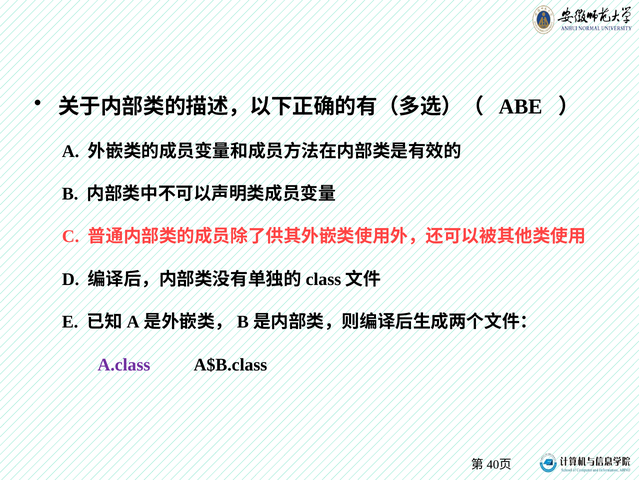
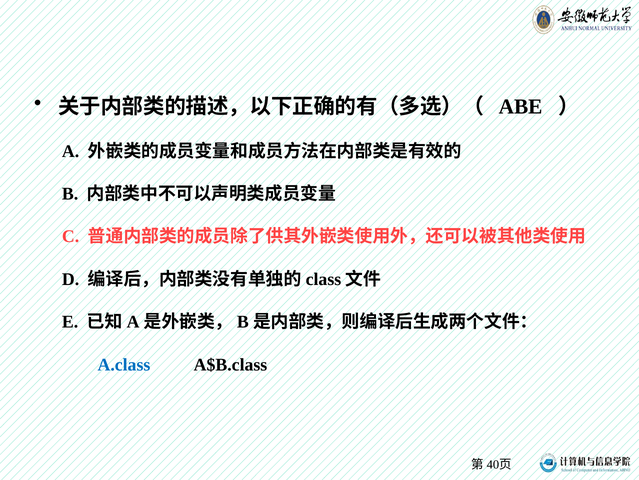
A.class colour: purple -> blue (124, 364)
